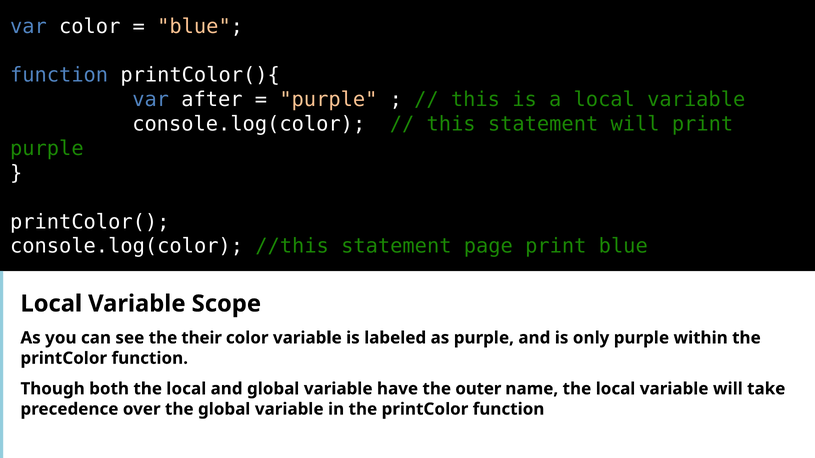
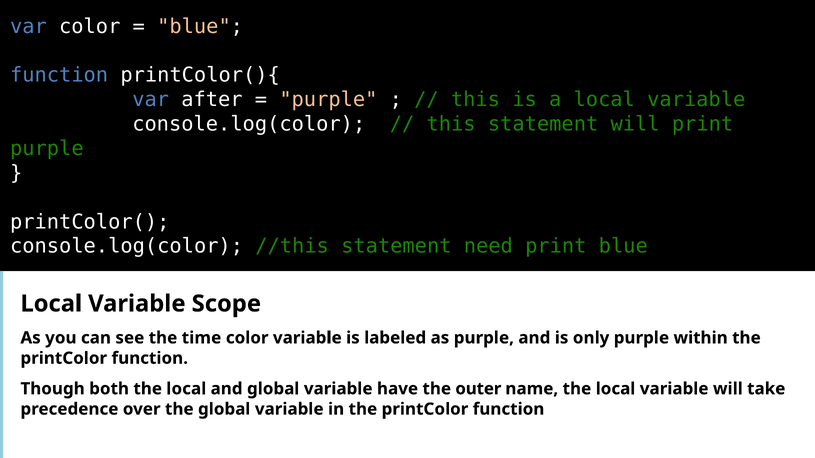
page: page -> need (488, 246)
their: their -> time (201, 338)
